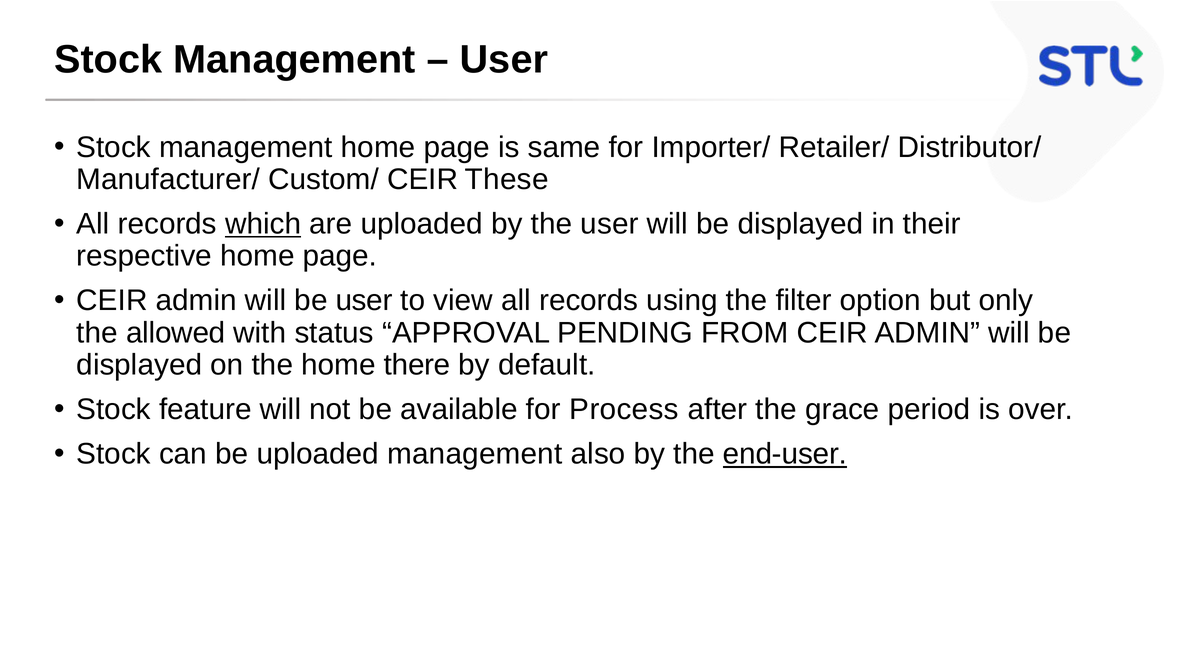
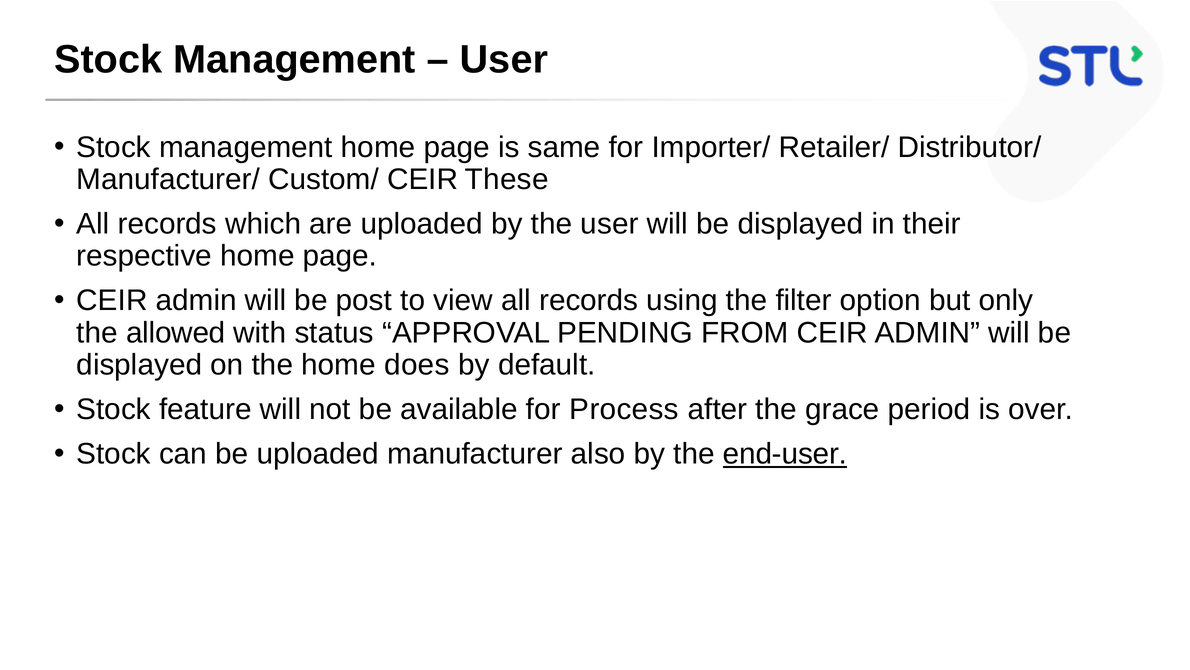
which underline: present -> none (263, 224)
be user: user -> post (364, 300)
there: there -> does (417, 365)
uploaded management: management -> manufacturer (475, 454)
